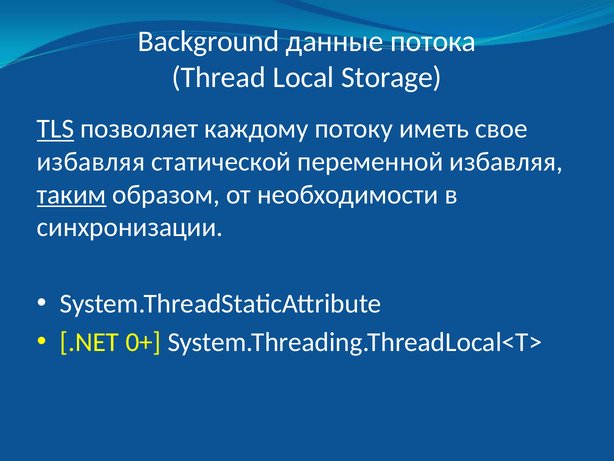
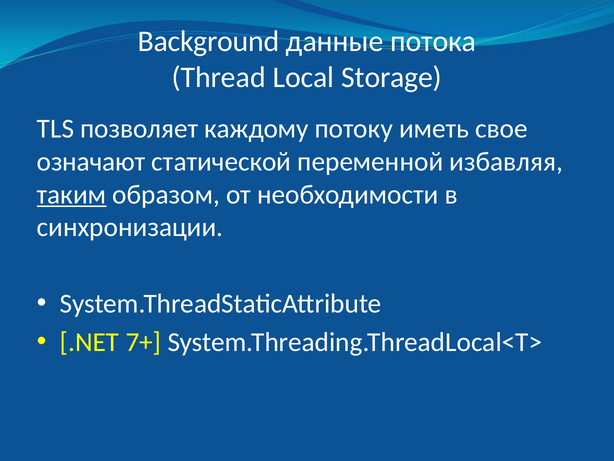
TLS underline: present -> none (55, 129)
избавляя: избавляя -> означают (91, 162)
0+: 0+ -> 7+ (143, 342)
